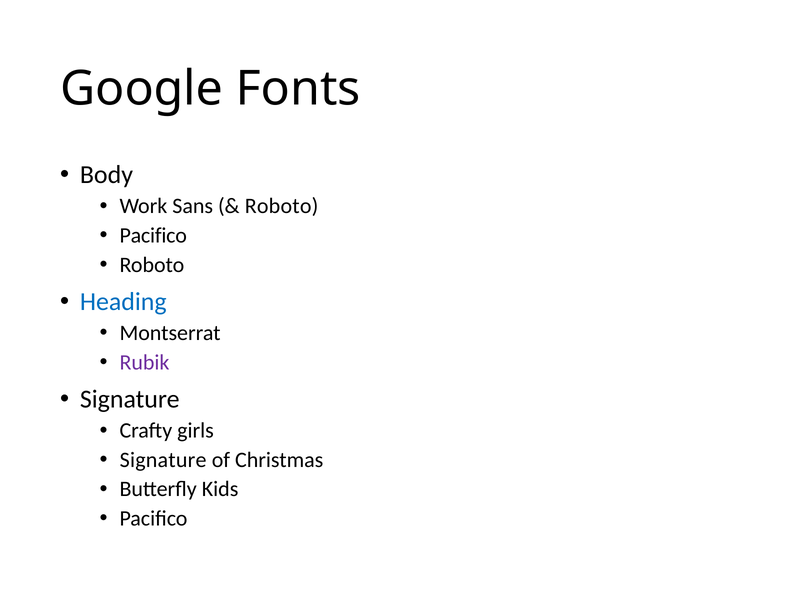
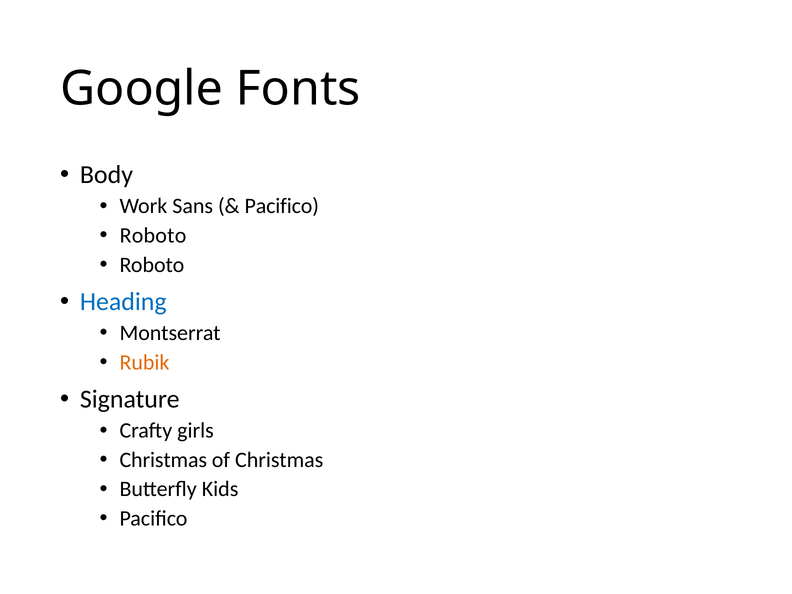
Roboto: Roboto -> Pacifico (282, 206)
Pacifico: Pacifico -> Roboto (153, 235)
Rubik colour: purple -> orange (144, 362)
Signature: Signature -> Christmas (163, 460)
